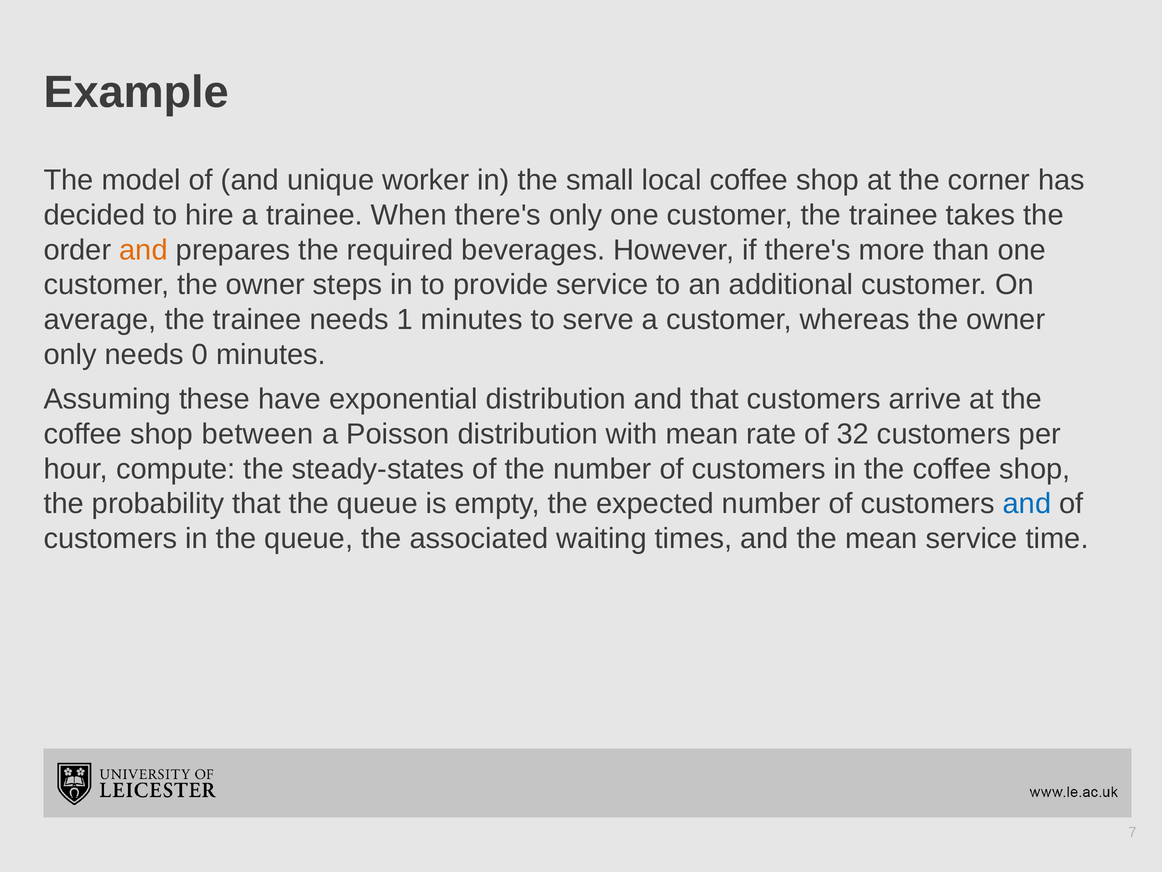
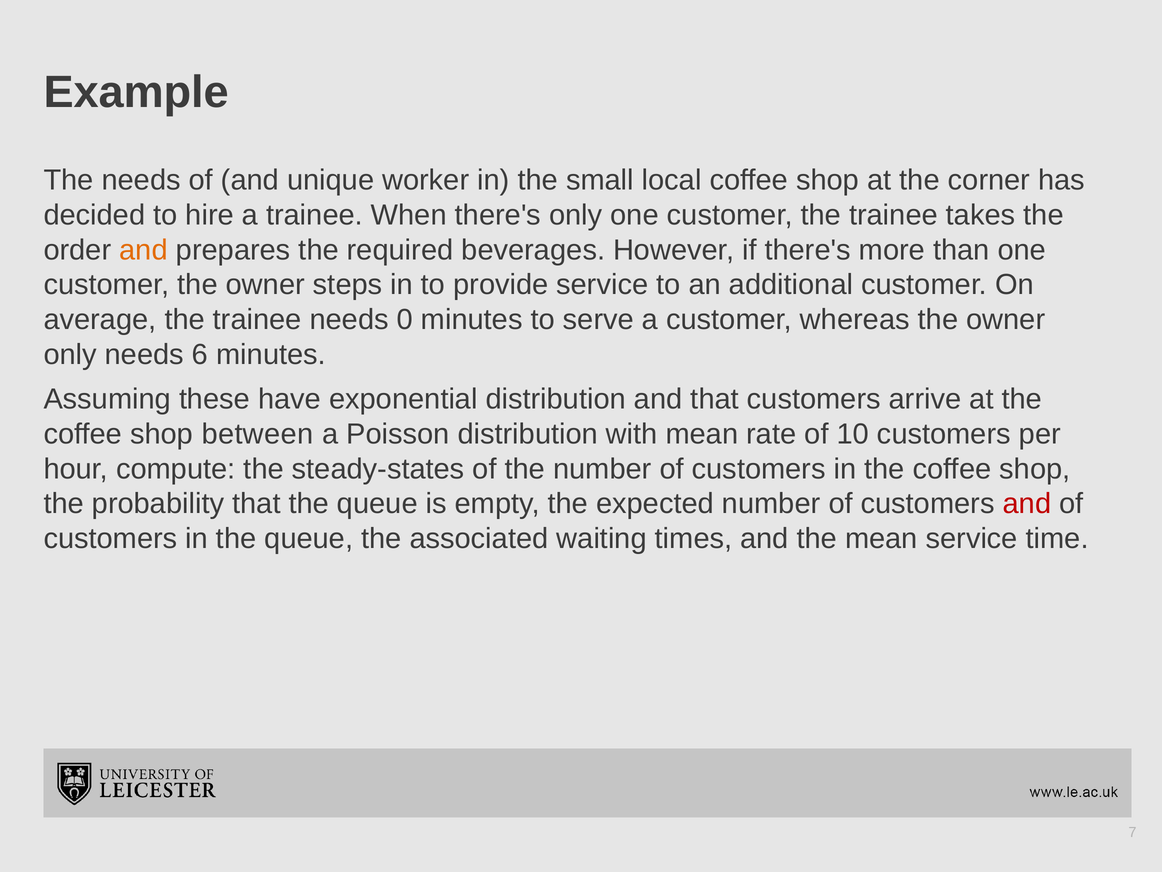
The model: model -> needs (141, 180)
1: 1 -> 0 (405, 320)
0: 0 -> 6 (200, 354)
32: 32 -> 10 (853, 434)
and colour: blue -> red (1027, 504)
